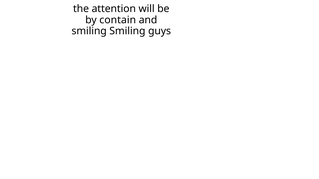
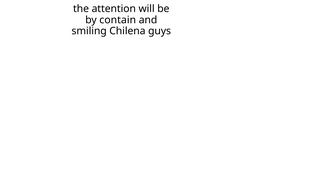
smiling Smiling: Smiling -> Chilena (127, 31)
